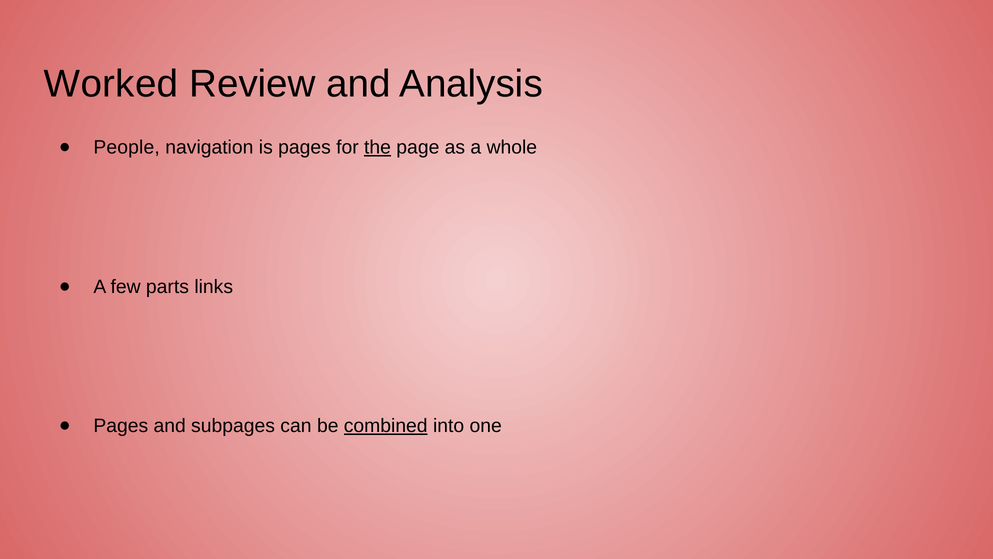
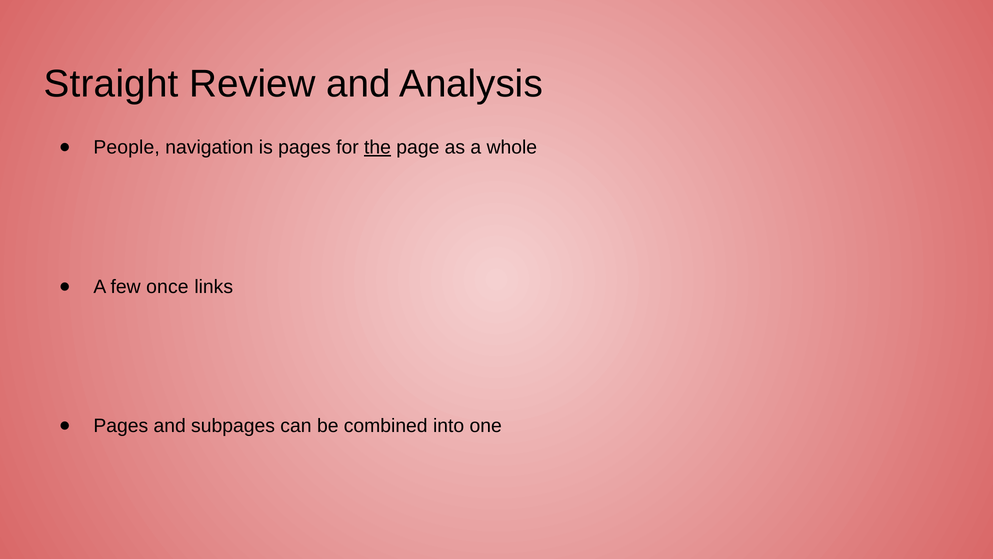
Worked: Worked -> Straight (111, 84)
parts: parts -> once (167, 286)
combined underline: present -> none (386, 426)
